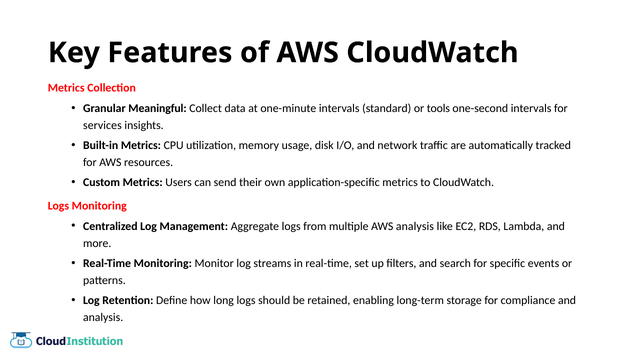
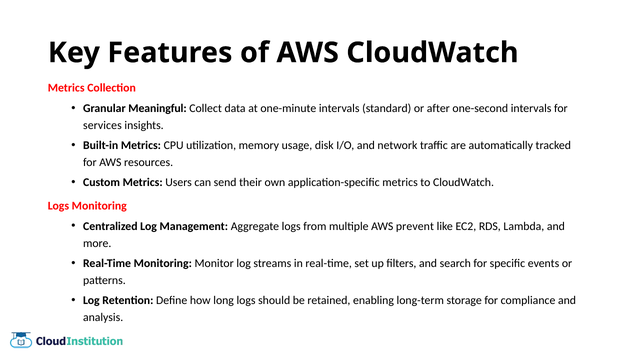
tools: tools -> after (438, 108)
AWS analysis: analysis -> prevent (415, 226)
